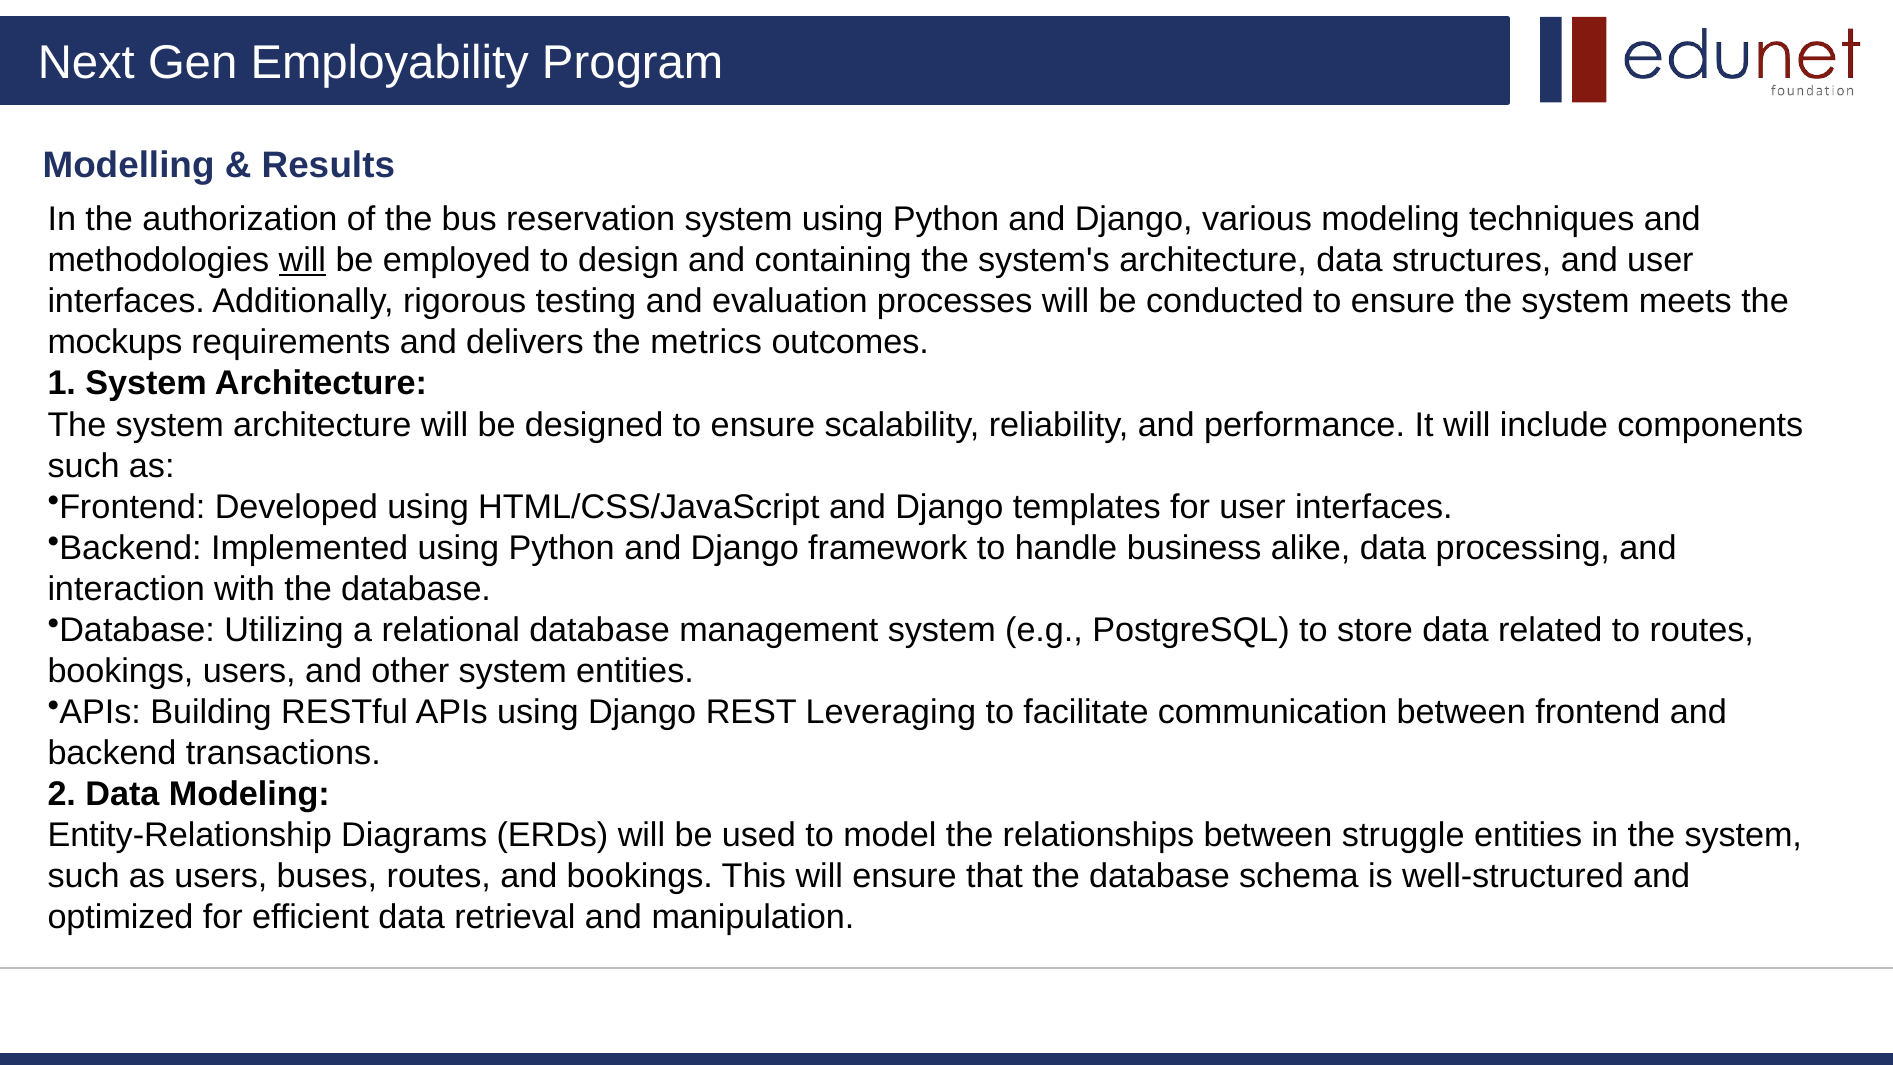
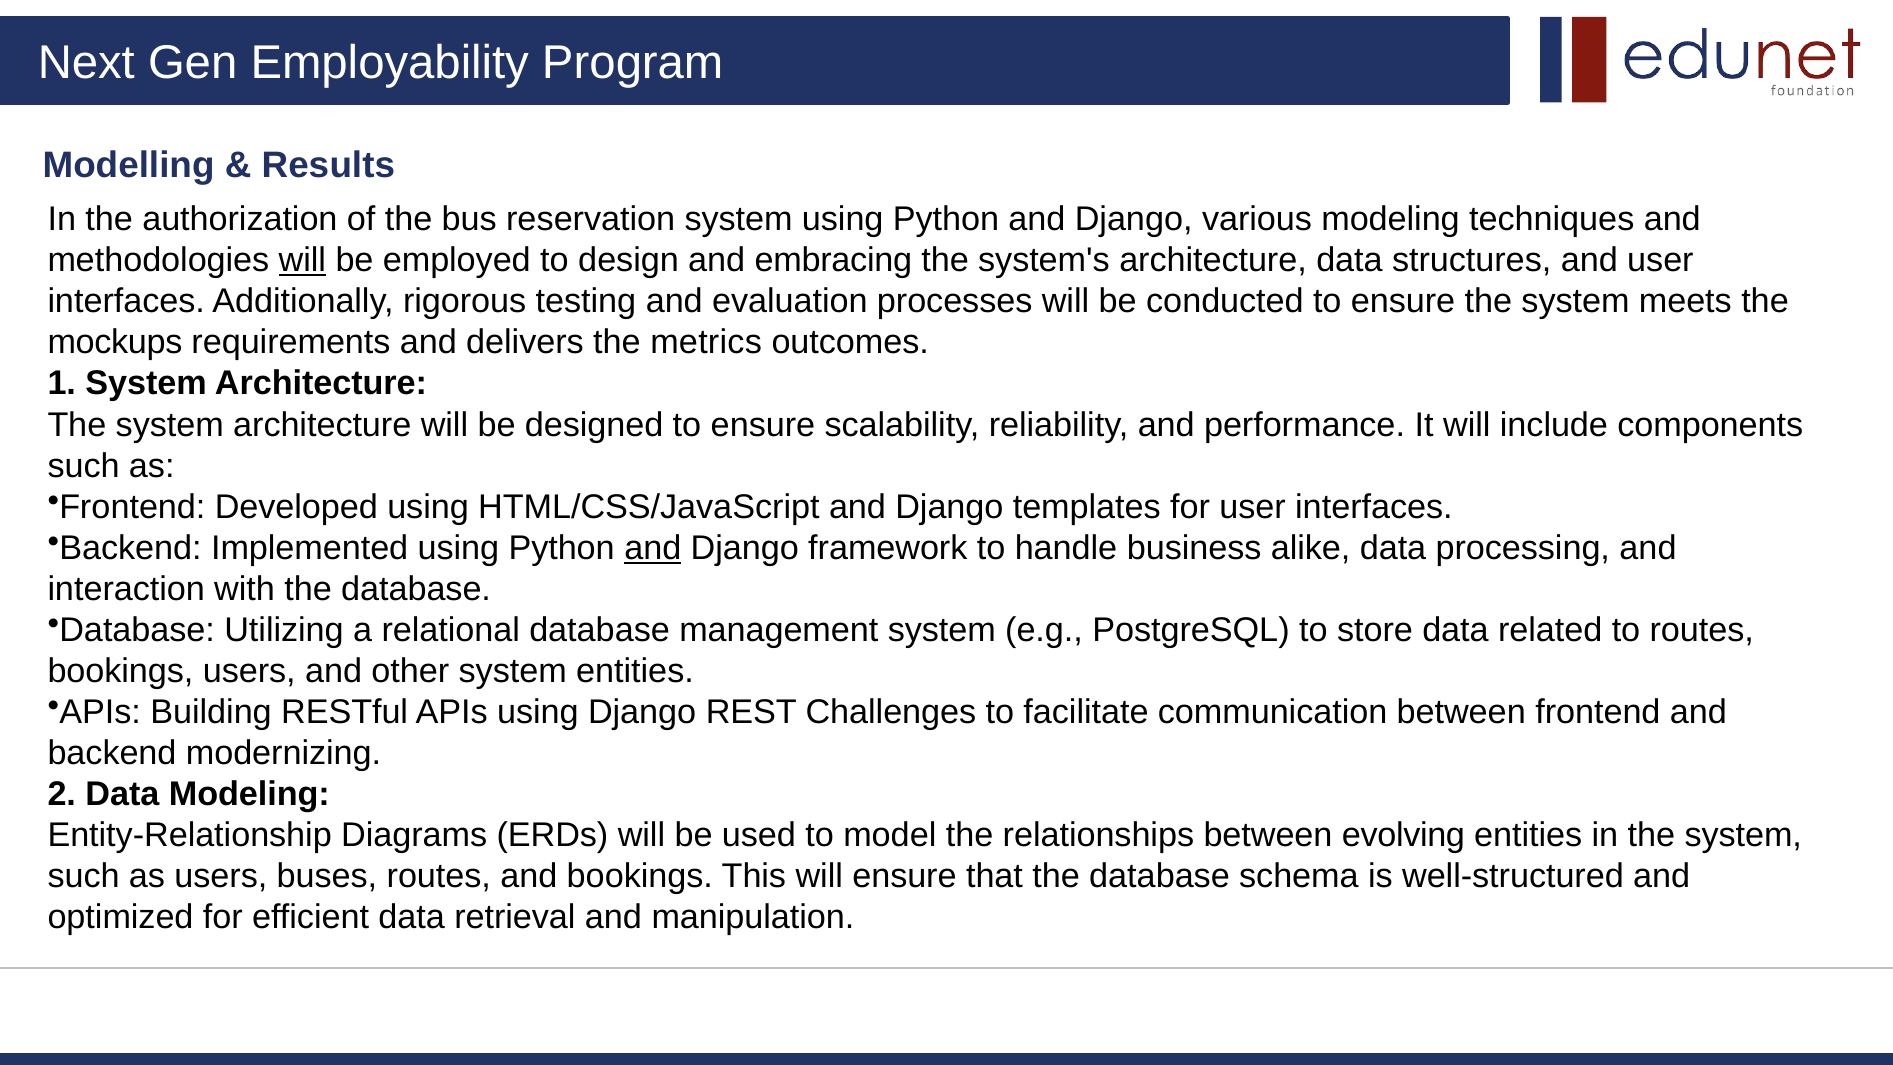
containing: containing -> embracing (833, 260)
and underline: none -> present (653, 548)
Leveraging: Leveraging -> Challenges (891, 712)
transactions: transactions -> modernizing (283, 753)
struggle: struggle -> evolving (1403, 835)
